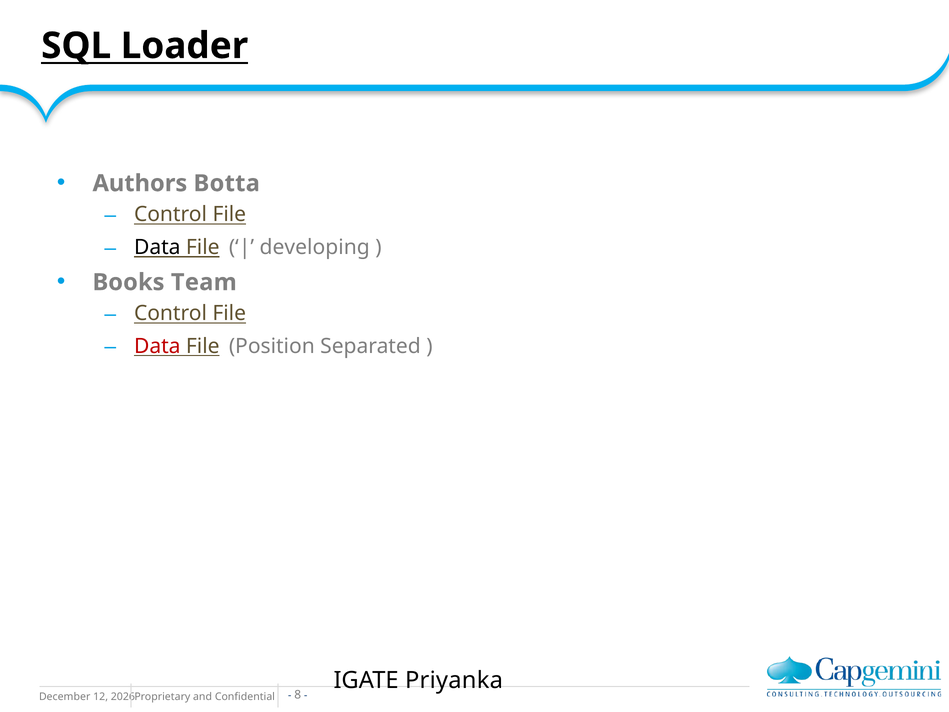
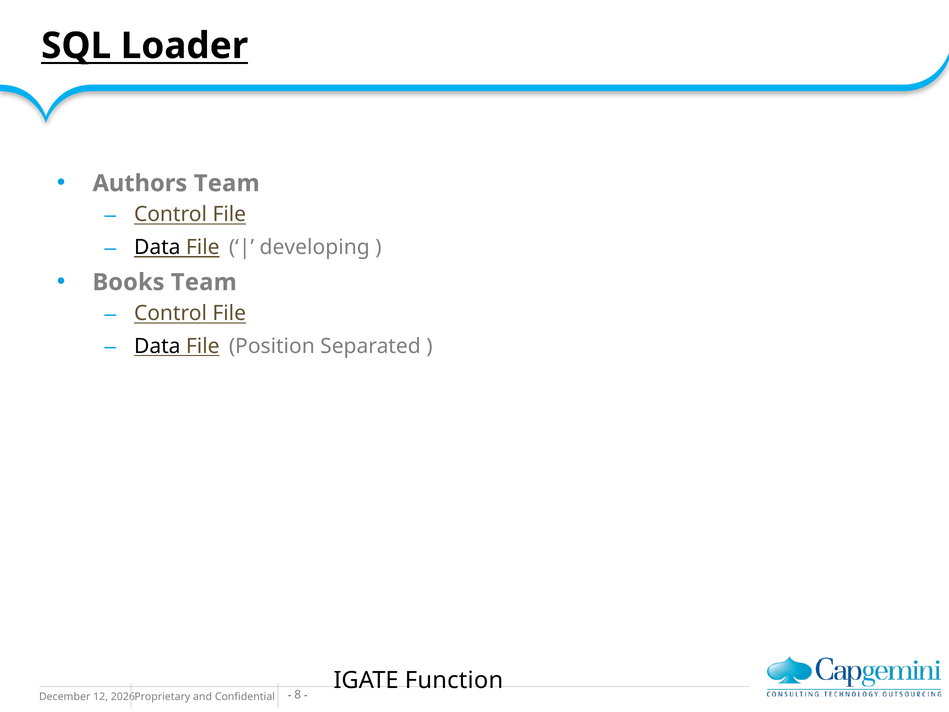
Authors Botta: Botta -> Team (227, 183)
Data colour: red -> black (157, 346)
Priyanka: Priyanka -> Function (454, 680)
